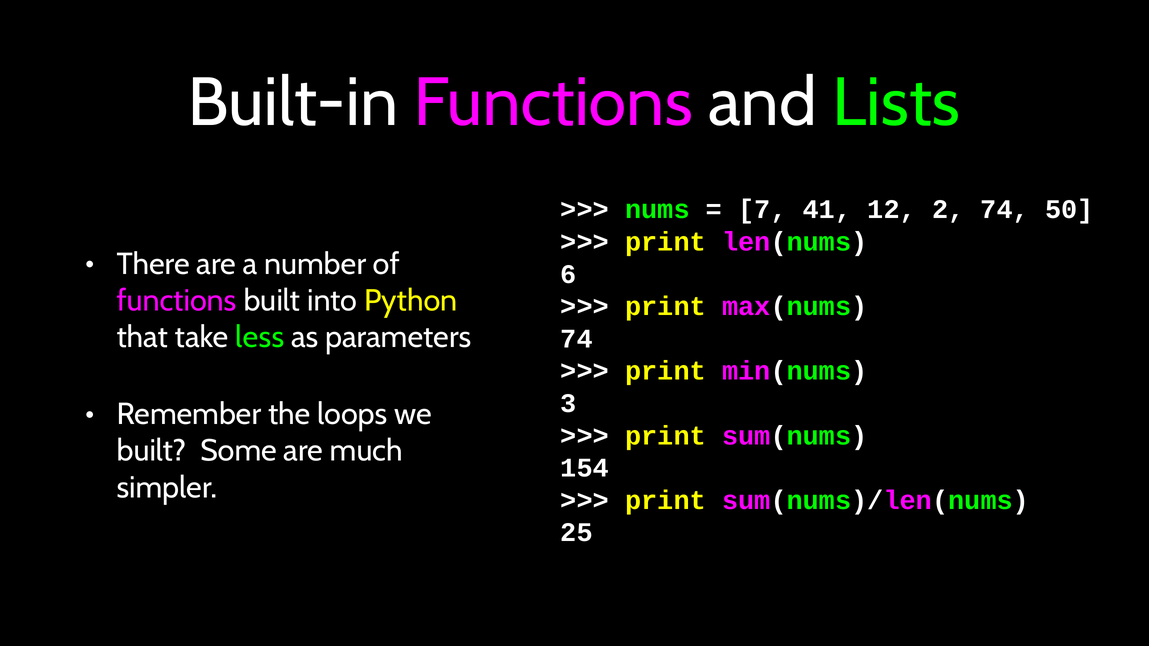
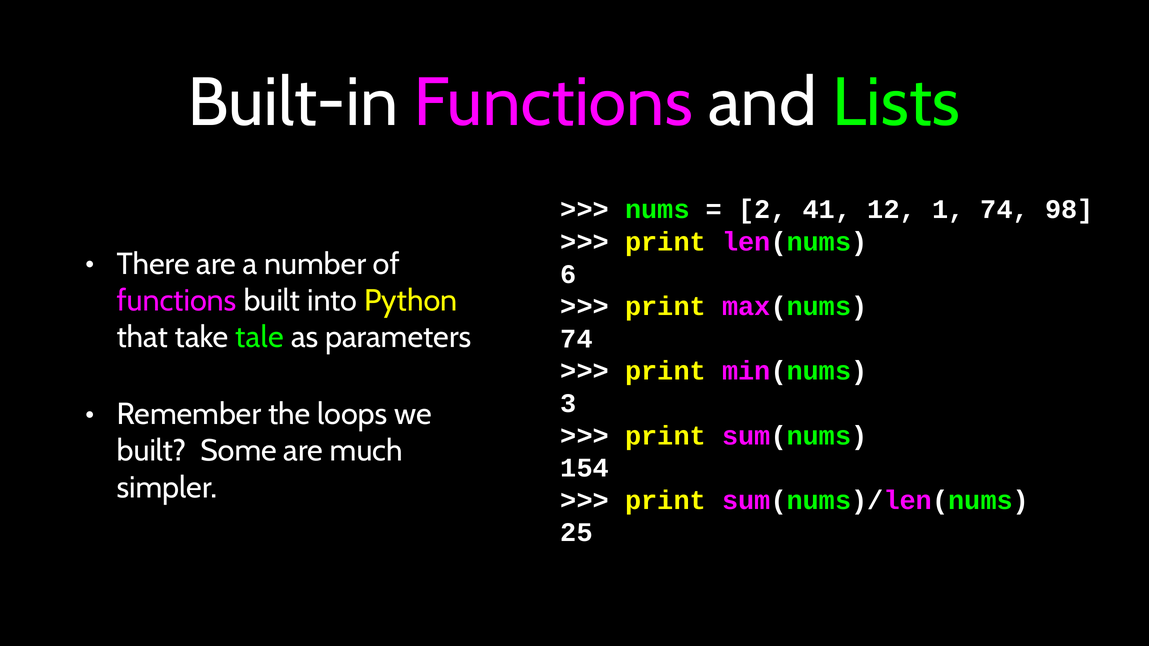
7: 7 -> 2 (762, 210)
2: 2 -> 1 (948, 210)
50: 50 -> 98 (1069, 210)
less: less -> tale (260, 337)
